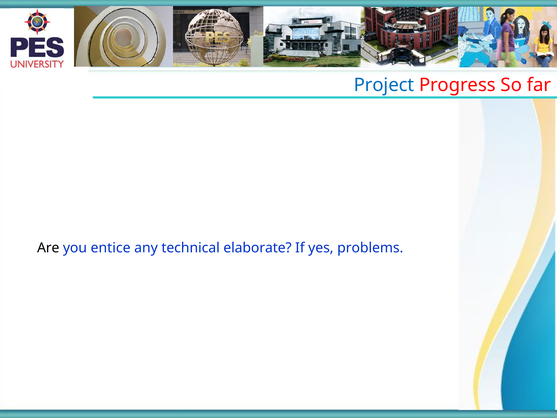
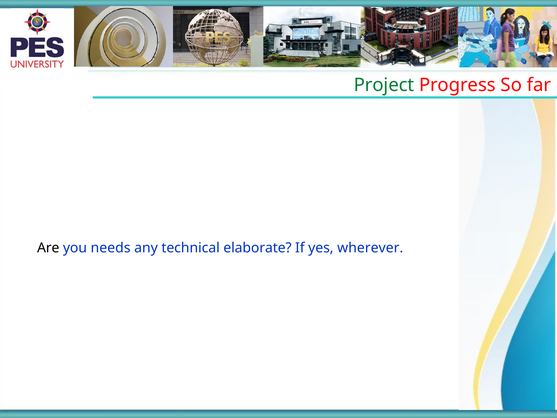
Project colour: blue -> green (384, 85)
entice: entice -> needs (111, 248)
problems: problems -> wherever (370, 248)
